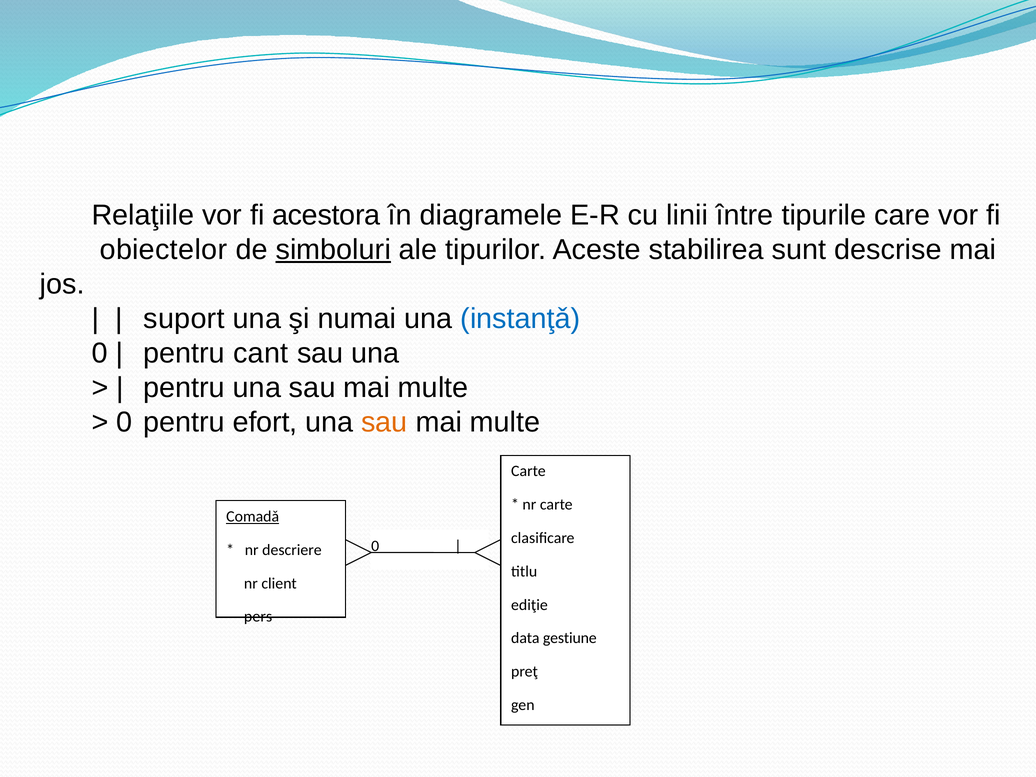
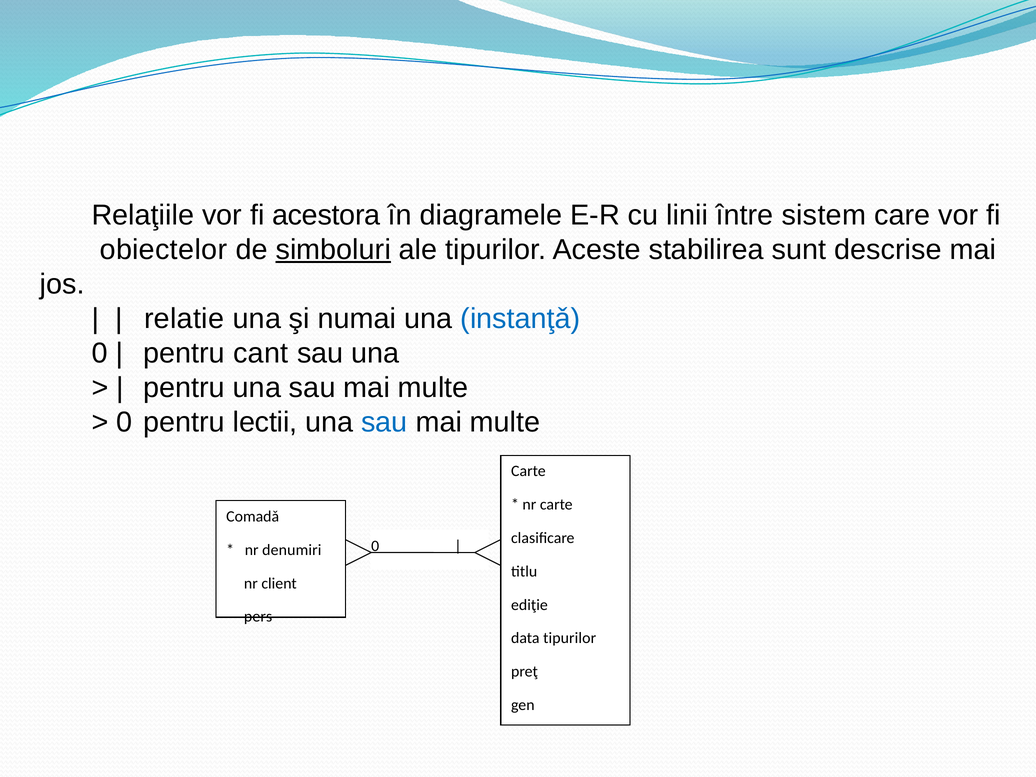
tipurile: tipurile -> sistem (824, 215)
suport: suport -> relatie (184, 319)
efort: efort -> lectii (265, 422)
sau colour: orange -> blue (384, 422)
Comadǎ underline: present -> none (253, 516)
descriere: descriere -> denumiri (292, 550)
data gestiune: gestiune -> tipurilor (570, 638)
